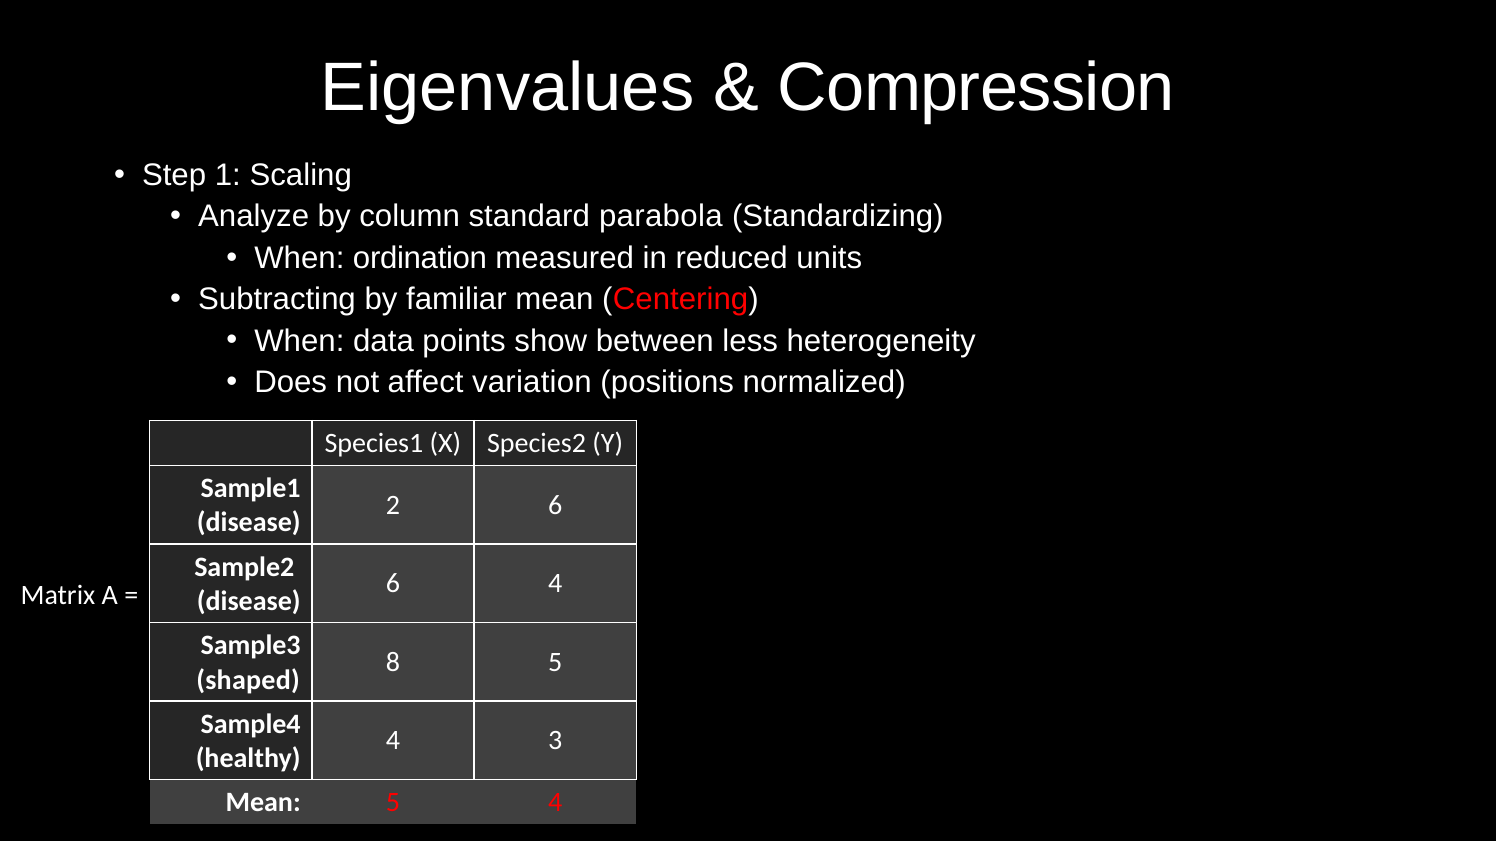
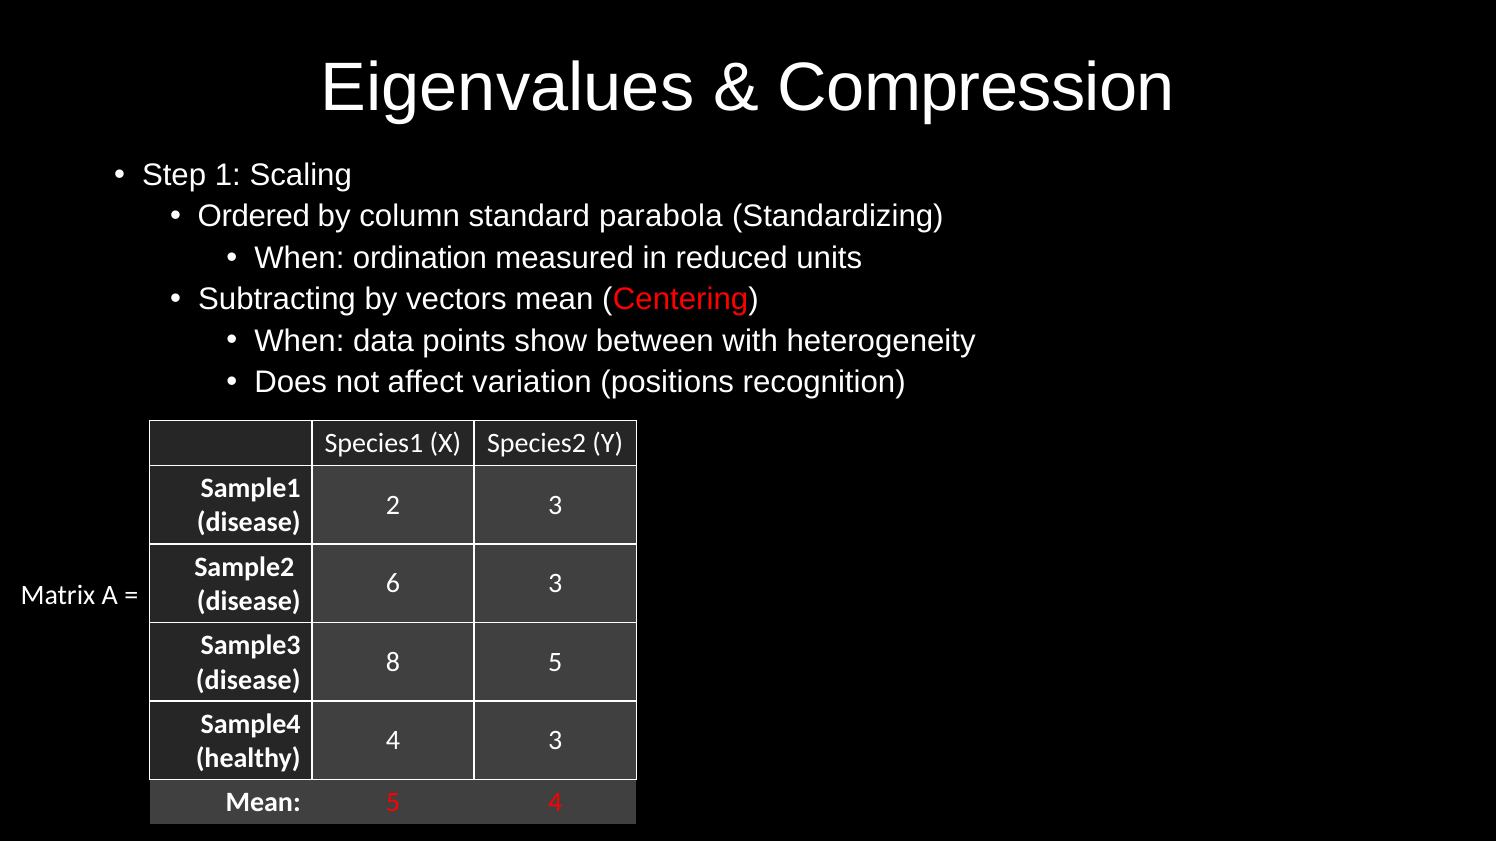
Analyze: Analyze -> Ordered (254, 217)
familiar: familiar -> vectors (456, 300)
less: less -> with (750, 341)
normalized: normalized -> recognition (824, 382)
2 6: 6 -> 3 (555, 505)
6 4: 4 -> 3 (555, 584)
shaped: shaped -> disease (248, 680)
